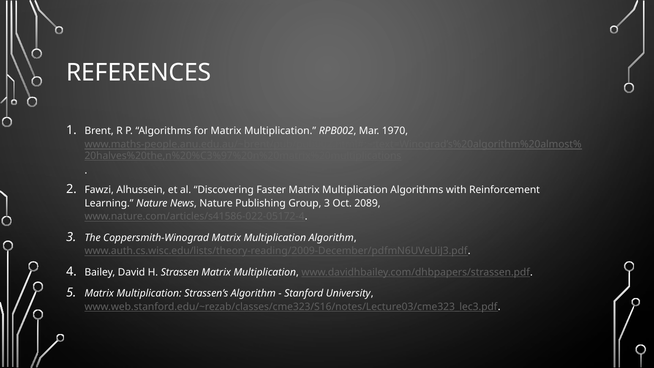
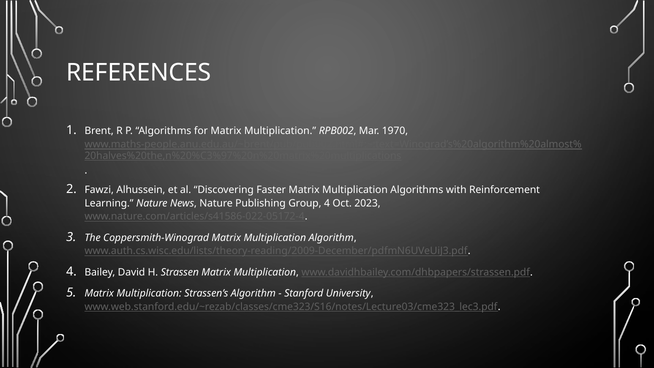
Group 3: 3 -> 4 (327, 203)
2089: 2089 -> 2023 (367, 203)
